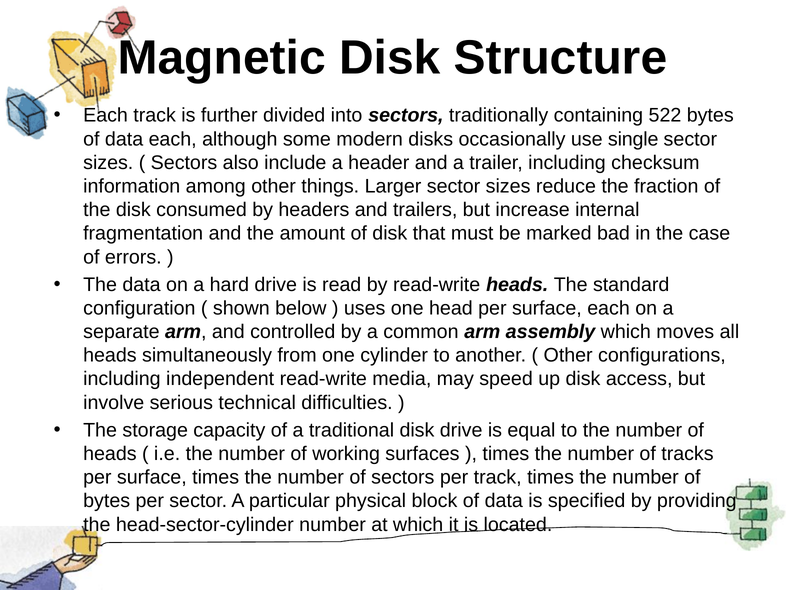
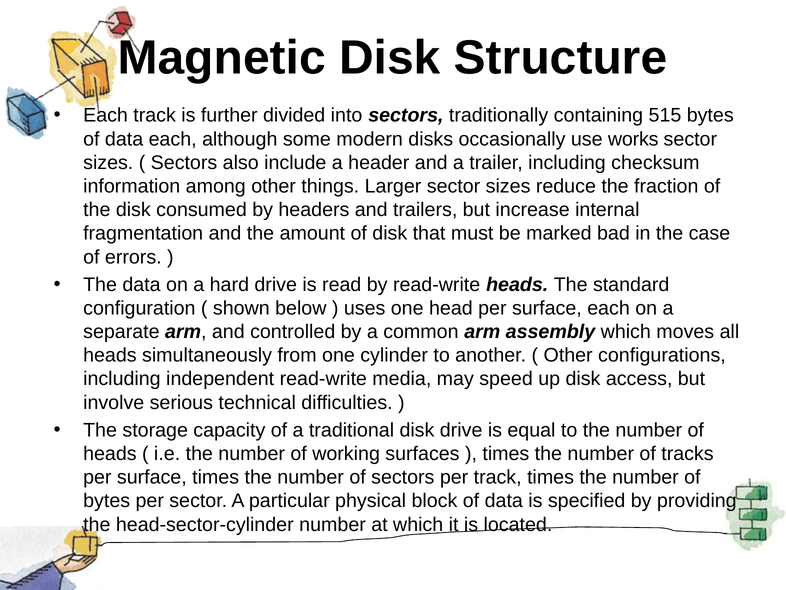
522: 522 -> 515 (665, 115)
single: single -> works (633, 139)
